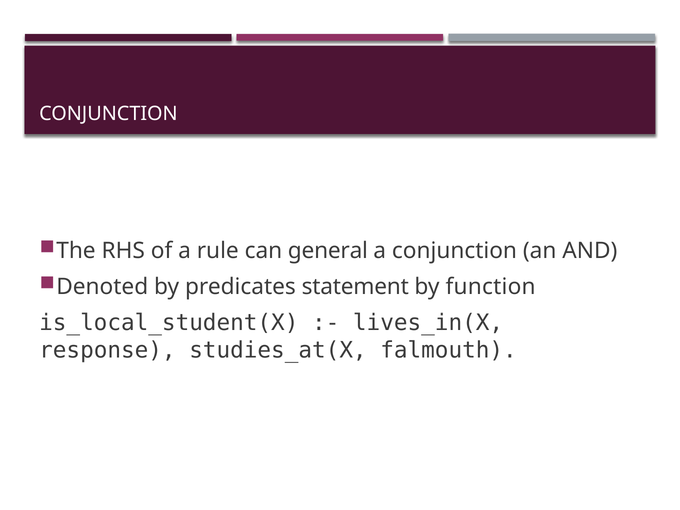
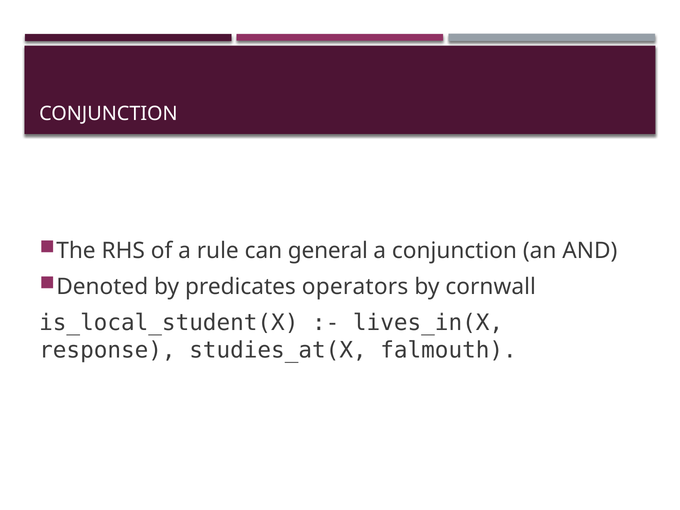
statement: statement -> operators (355, 287)
function: function -> cornwall (491, 287)
